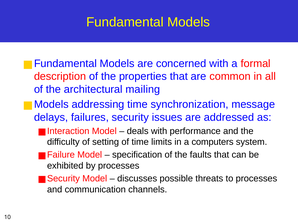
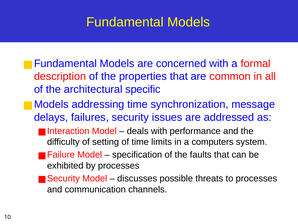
mailing: mailing -> specific (143, 89)
